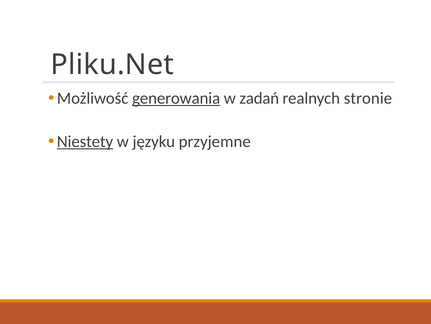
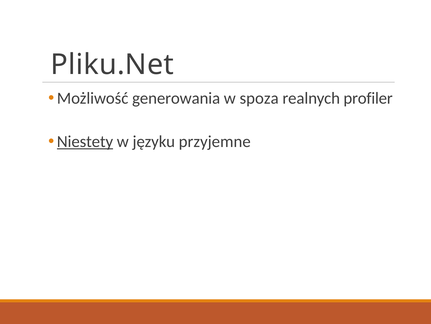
generowania underline: present -> none (176, 98)
zadań: zadań -> spoza (259, 98)
stronie: stronie -> profiler (368, 98)
